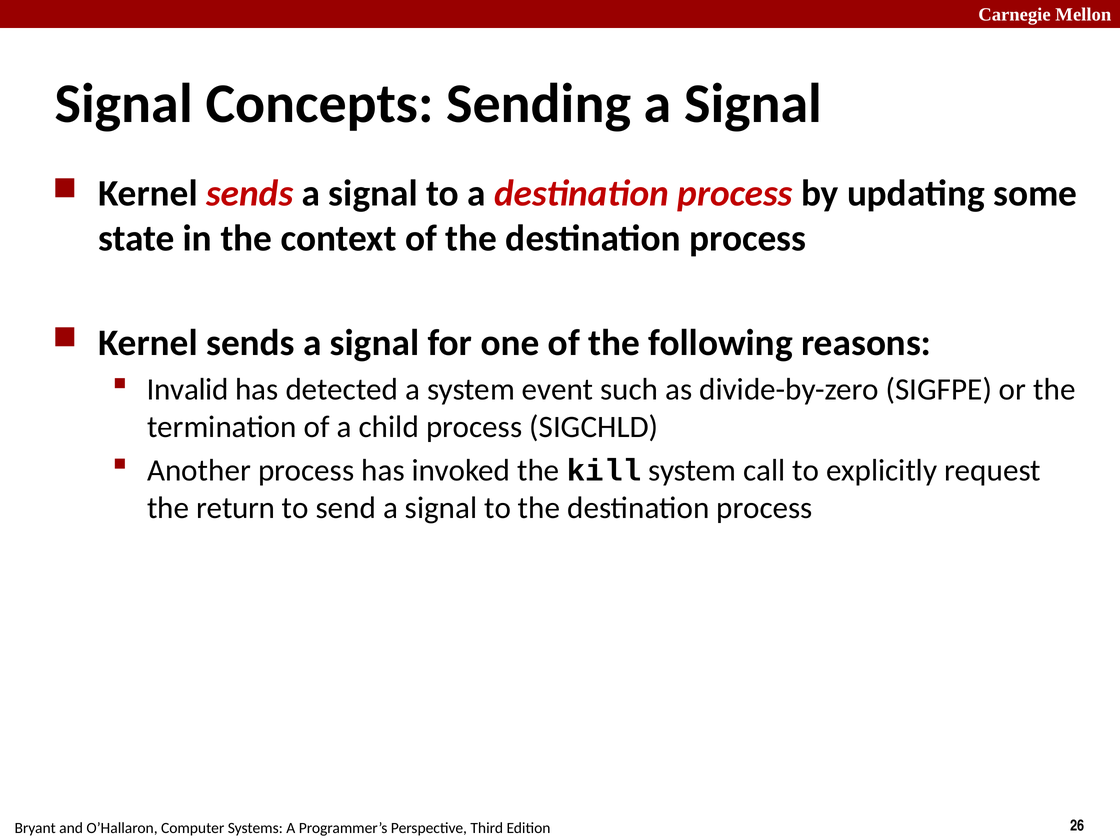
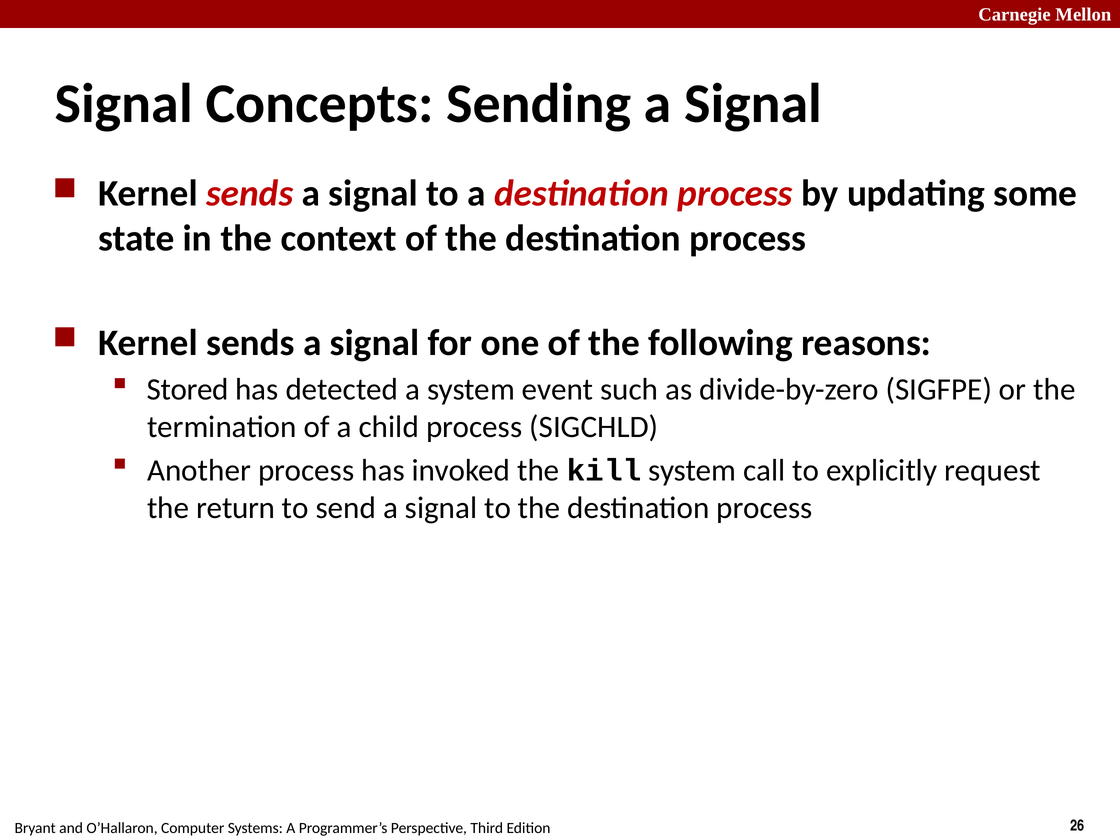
Invalid: Invalid -> Stored (188, 390)
